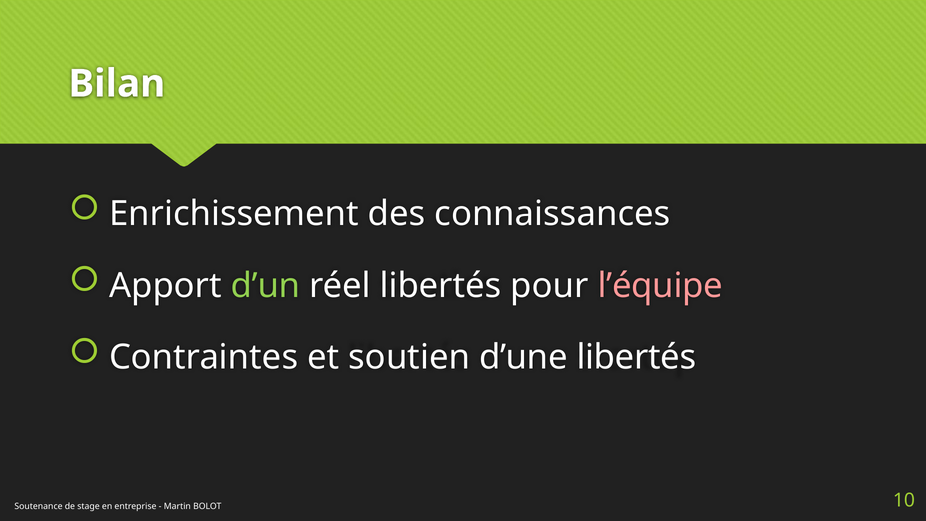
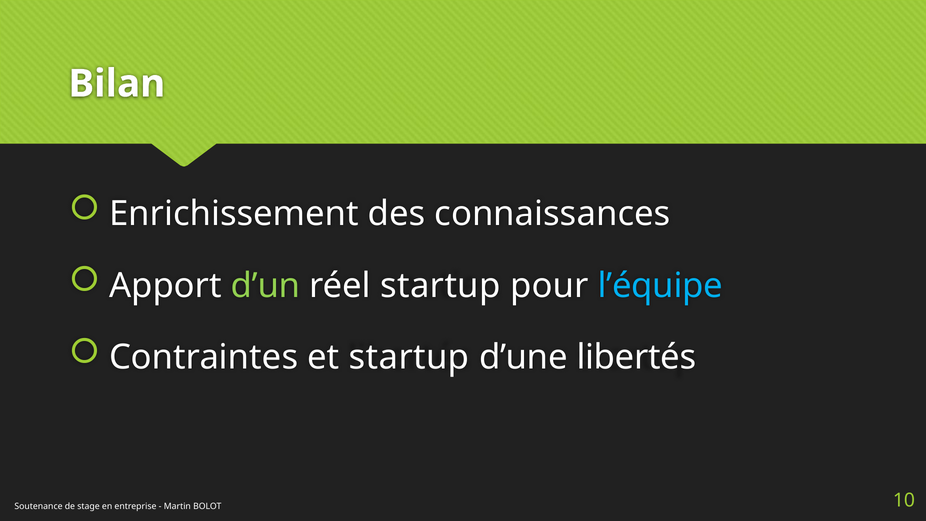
réel libertés: libertés -> startup (440, 286)
l’équipe colour: pink -> light blue (660, 286)
et soutien: soutien -> startup (409, 357)
